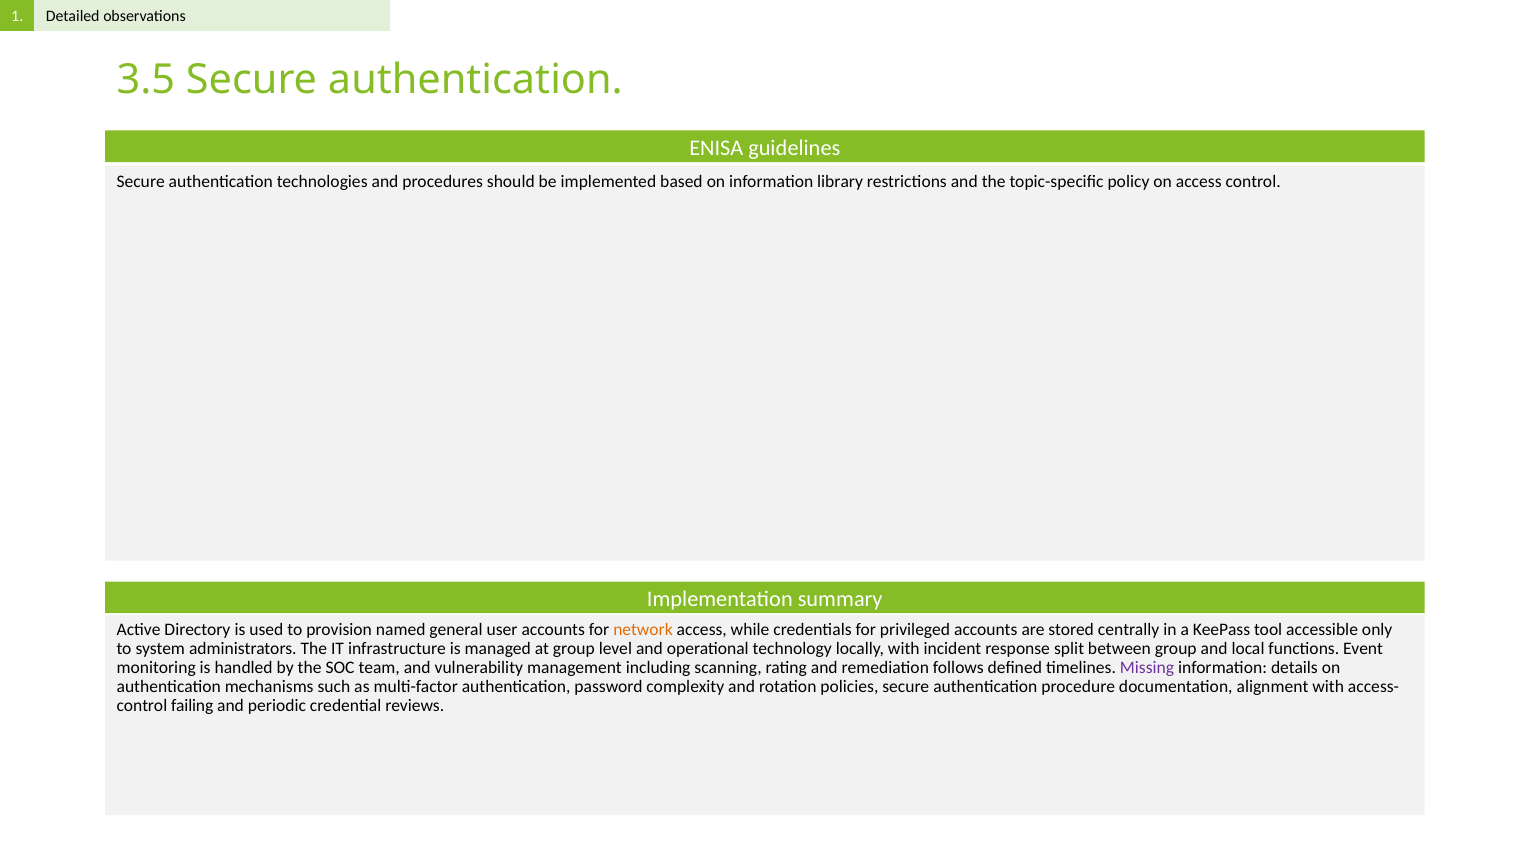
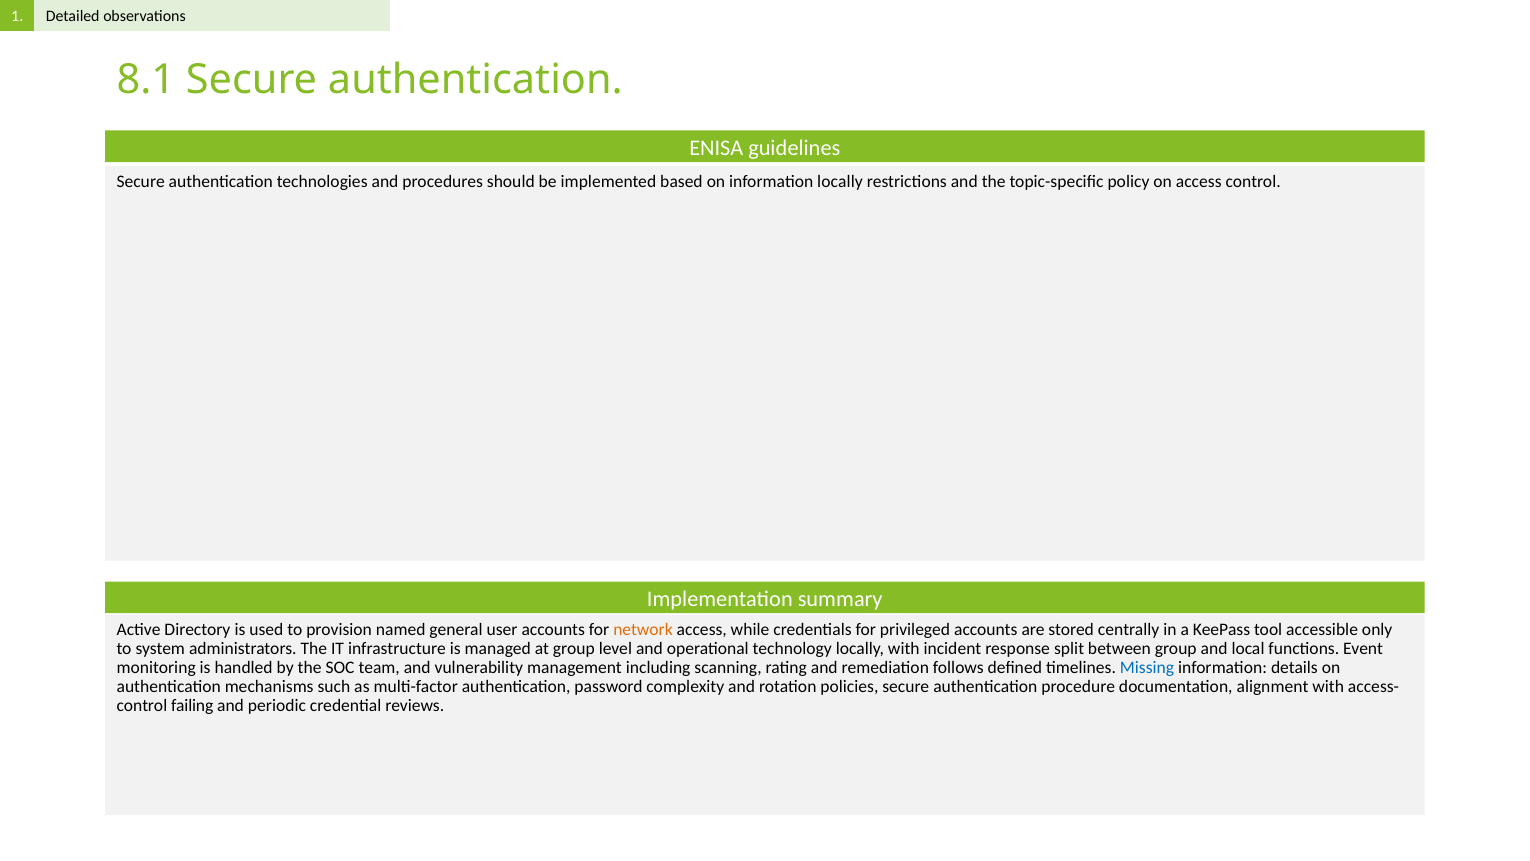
3.5: 3.5 -> 8.1 (146, 80)
information library: library -> locally (840, 181)
Missing colour: purple -> blue (1147, 668)
